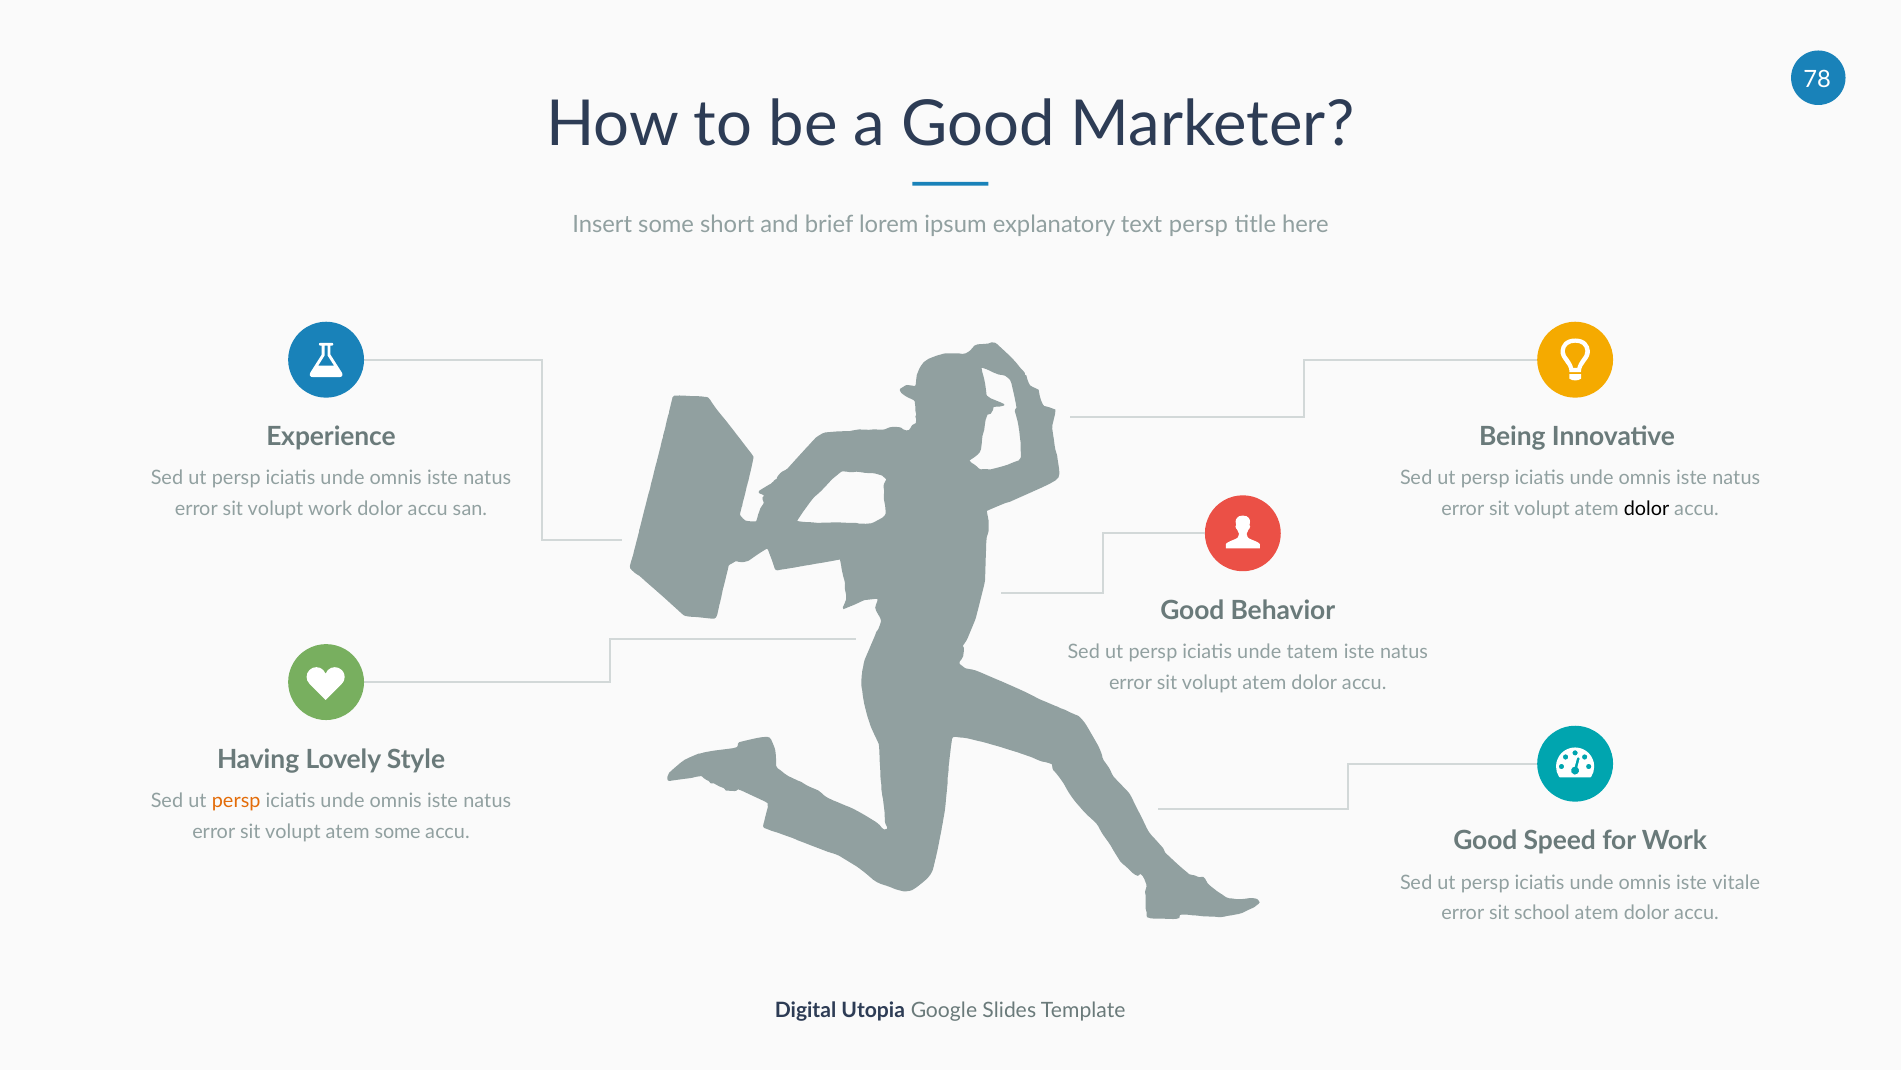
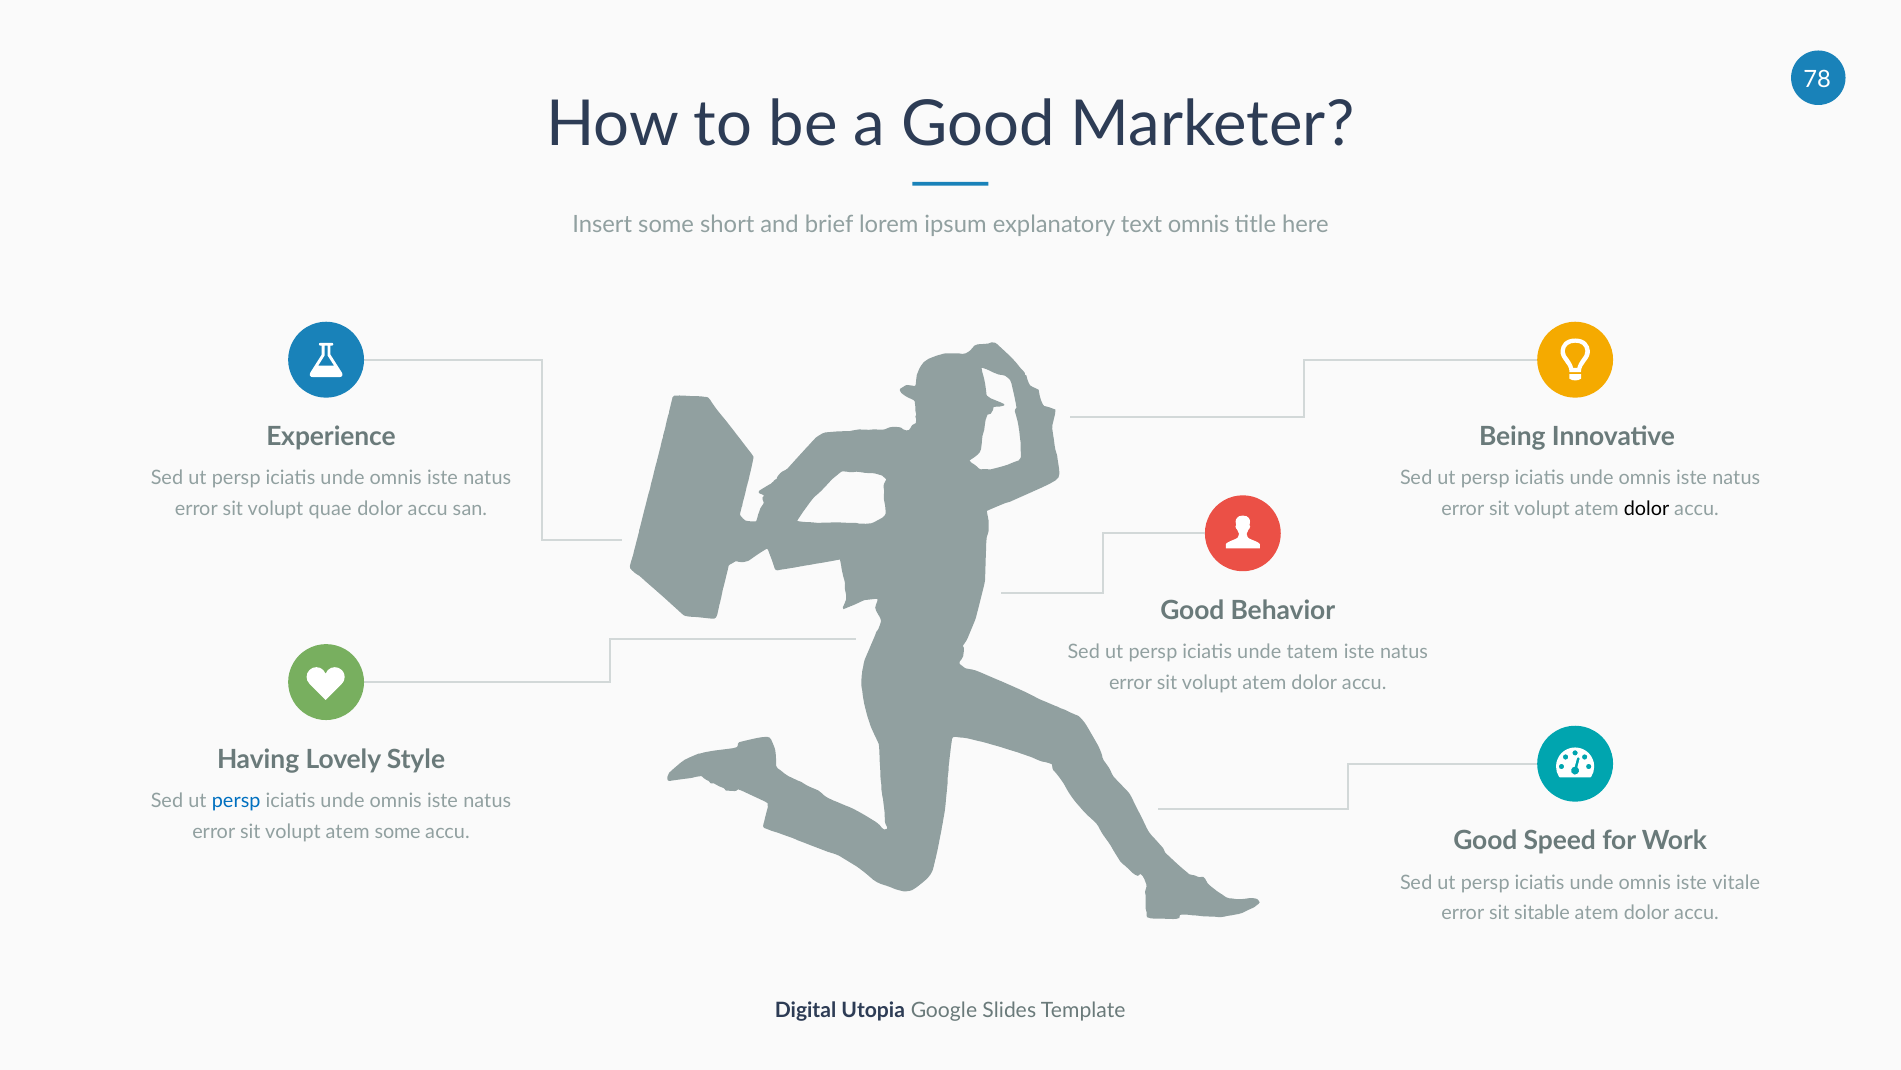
text persp: persp -> omnis (1199, 225)
volupt work: work -> quae (330, 509)
persp colour: orange -> blue (236, 800)
school: school -> sitable (1542, 913)
